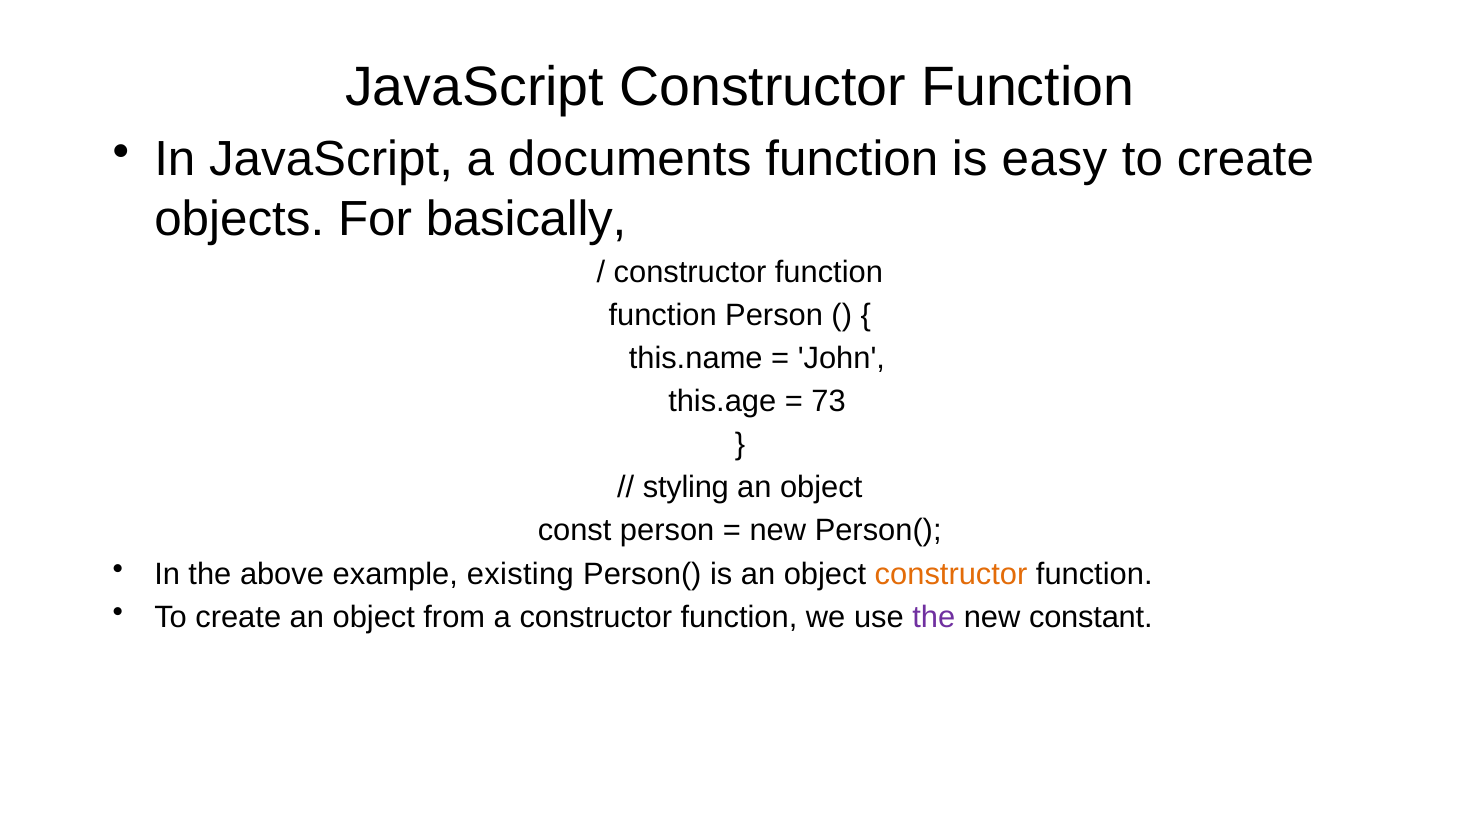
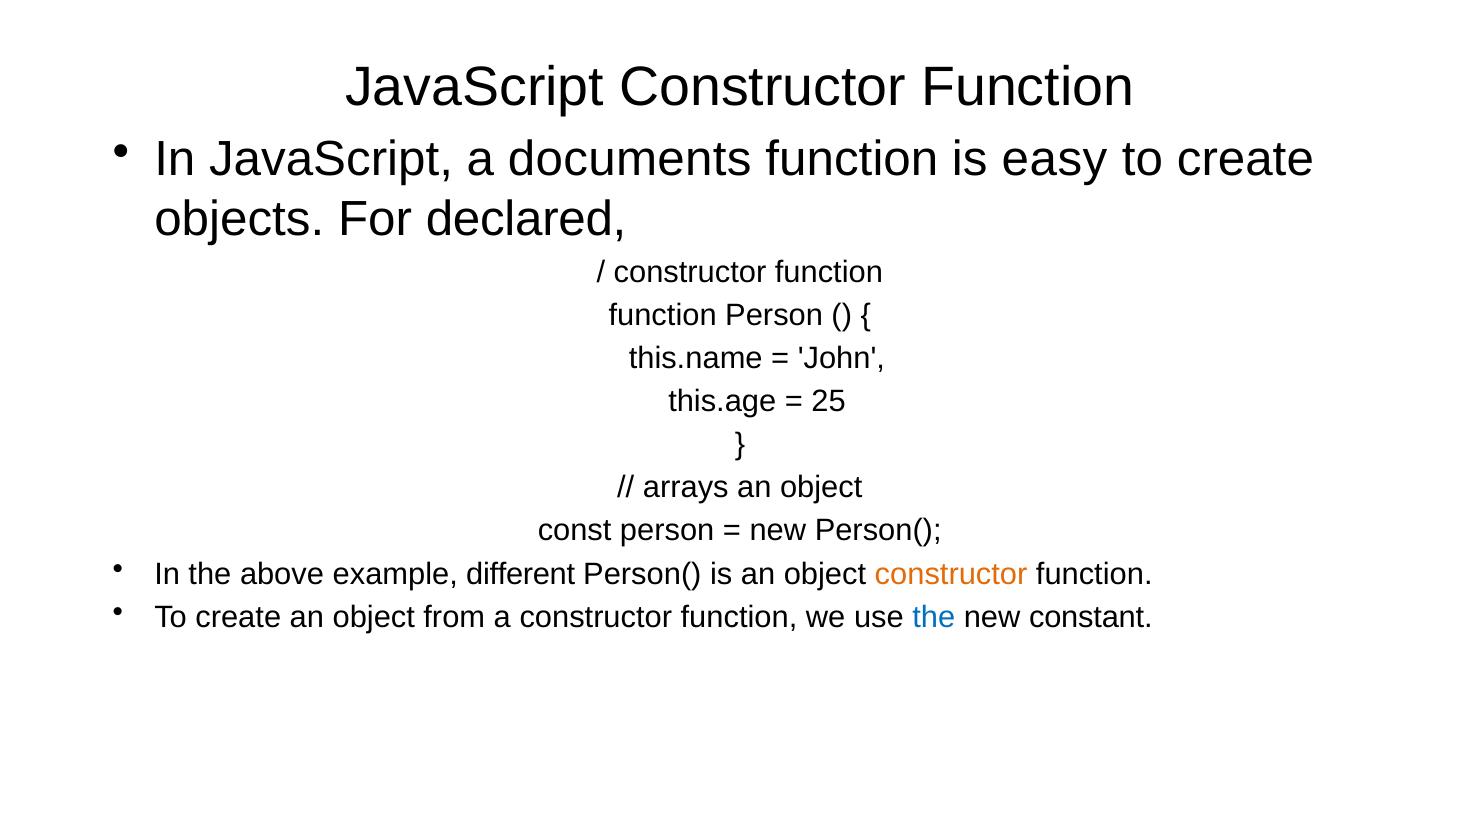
basically: basically -> declared (526, 219)
73: 73 -> 25 (829, 402)
styling: styling -> arrays (686, 488)
existing: existing -> different (521, 574)
the colour: purple -> blue (934, 617)
